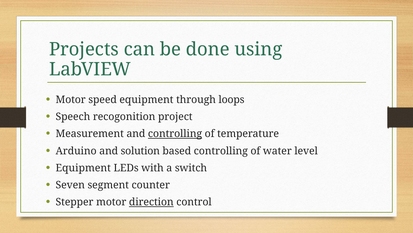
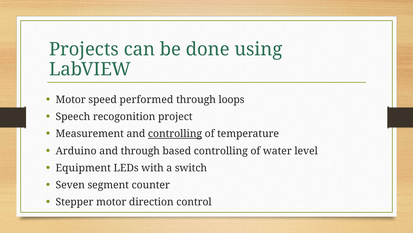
speed equipment: equipment -> performed (146, 99)
and solution: solution -> through (140, 151)
direction underline: present -> none (151, 202)
